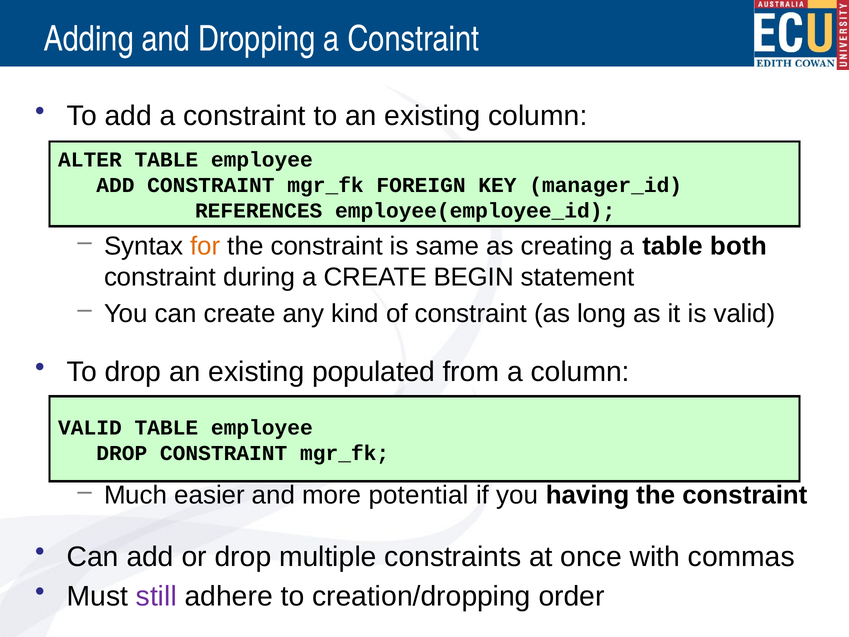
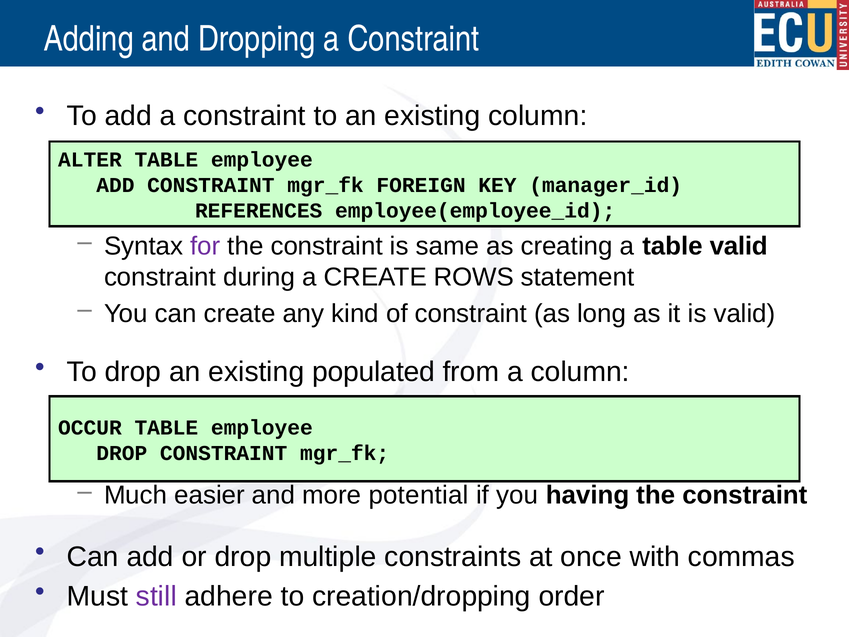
for colour: orange -> purple (205, 246)
table both: both -> valid (739, 246)
BEGIN: BEGIN -> ROWS (474, 277)
VALID: VALID -> OCCUR (90, 427)
